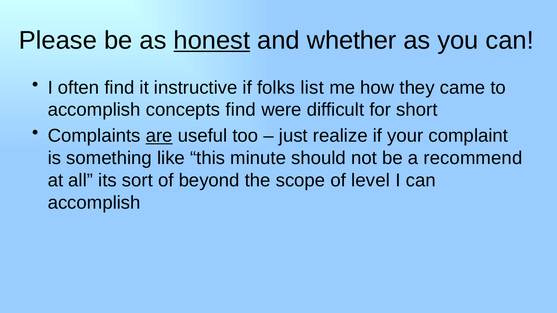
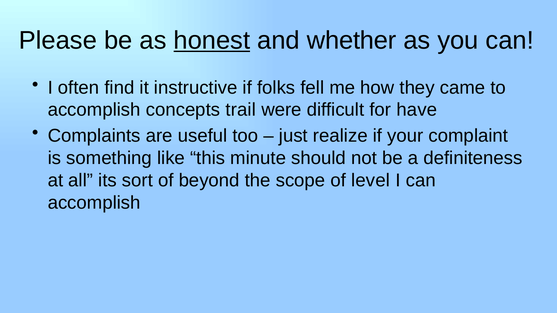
list: list -> fell (312, 88)
concepts find: find -> trail (241, 110)
short: short -> have (417, 110)
are underline: present -> none (159, 136)
recommend: recommend -> definiteness (473, 158)
